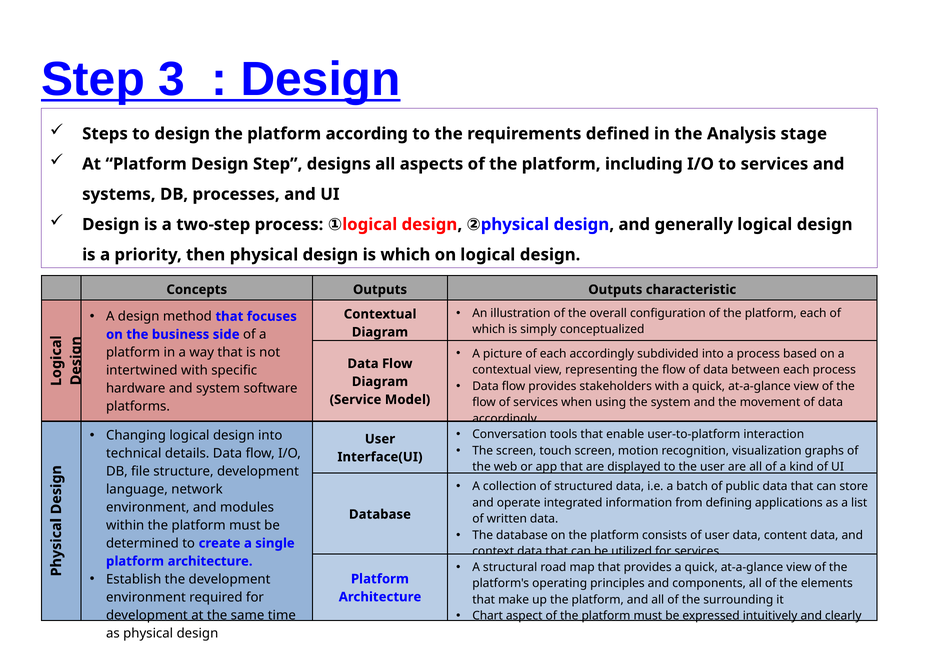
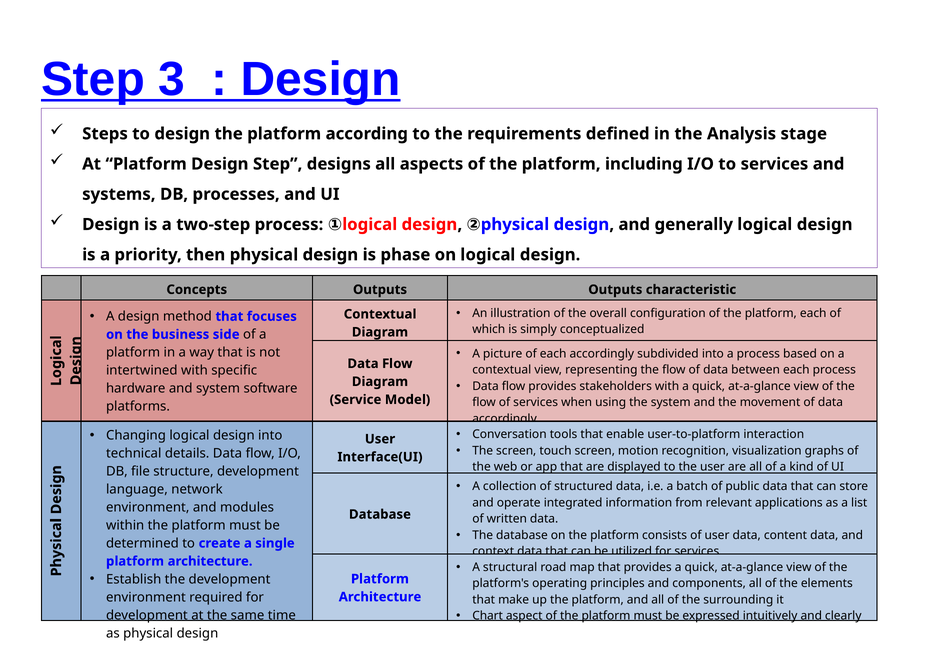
is which: which -> phase (405, 255)
defining: defining -> relevant (729, 503)
